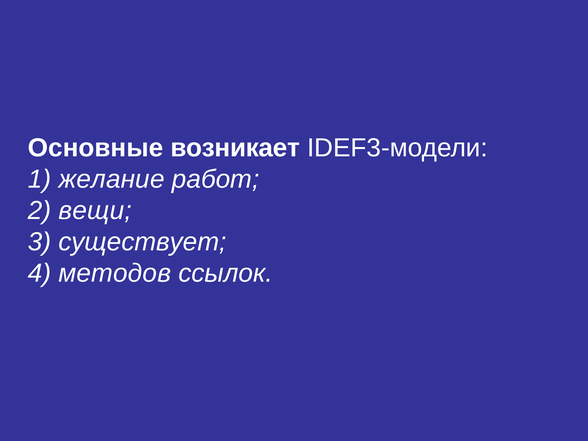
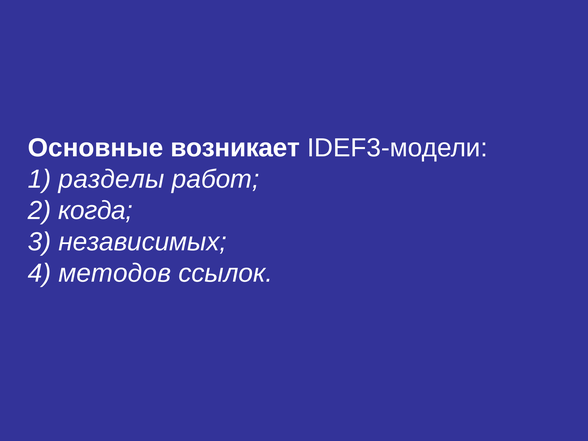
желание: желание -> разделы (111, 179)
вещи: вещи -> когда (96, 211)
существует: существует -> независимых (142, 242)
